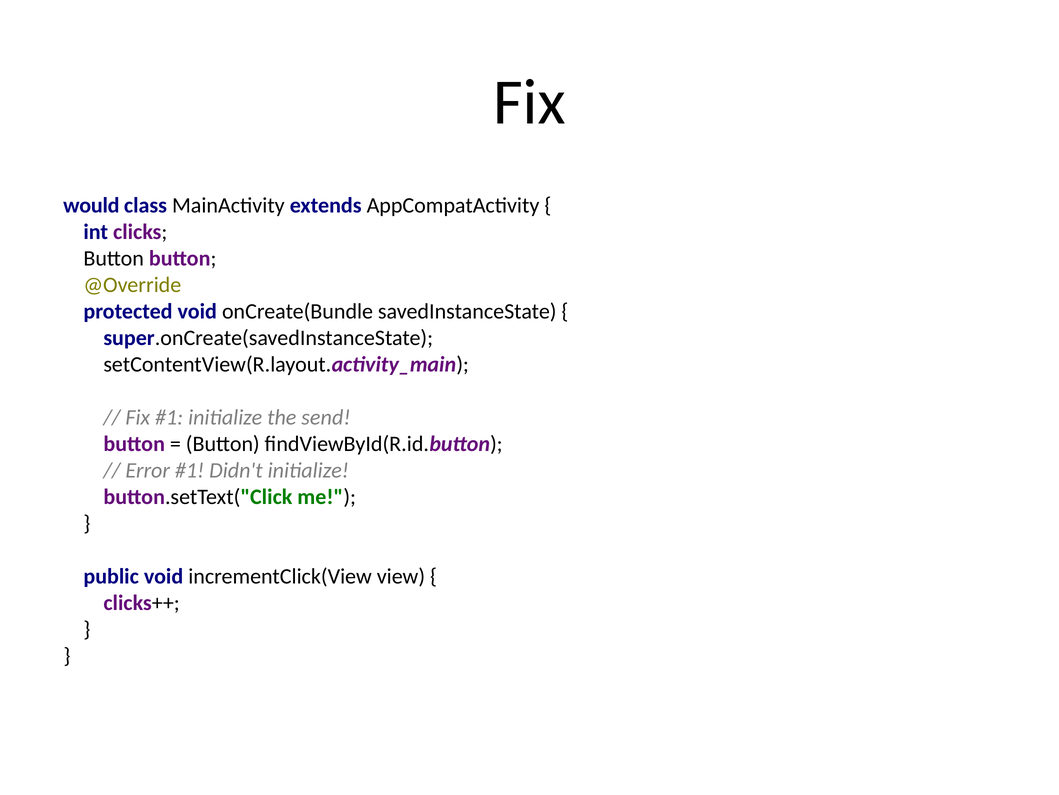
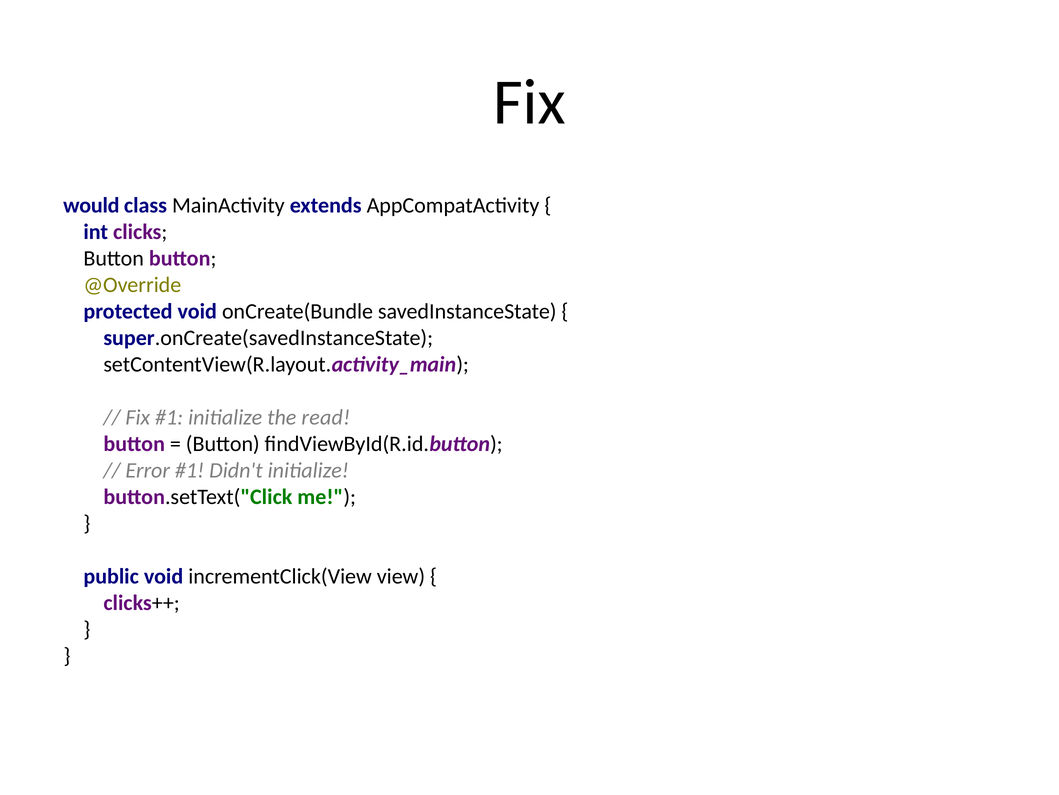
send: send -> read (326, 417)
